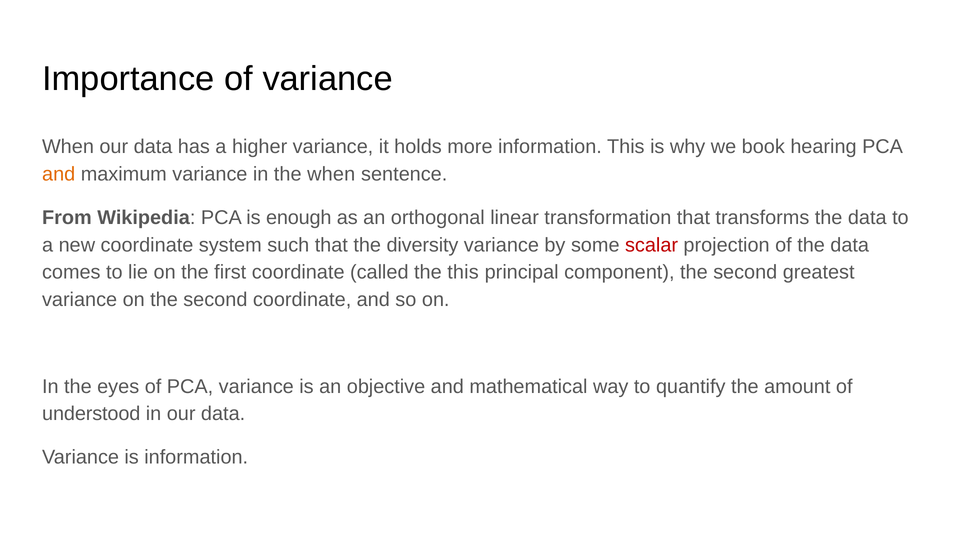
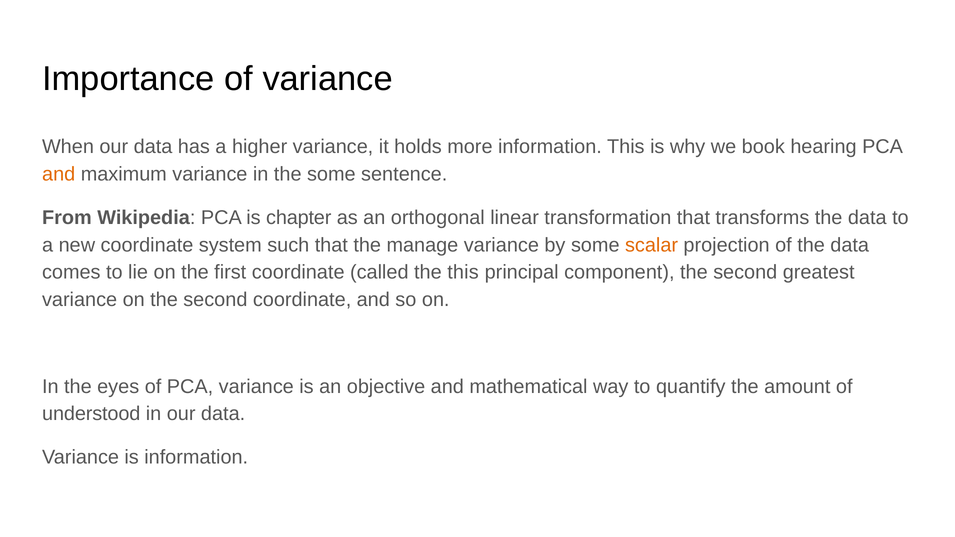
the when: when -> some (331, 174)
enough: enough -> chapter (299, 218)
diversity: diversity -> manage (422, 245)
scalar colour: red -> orange (652, 245)
